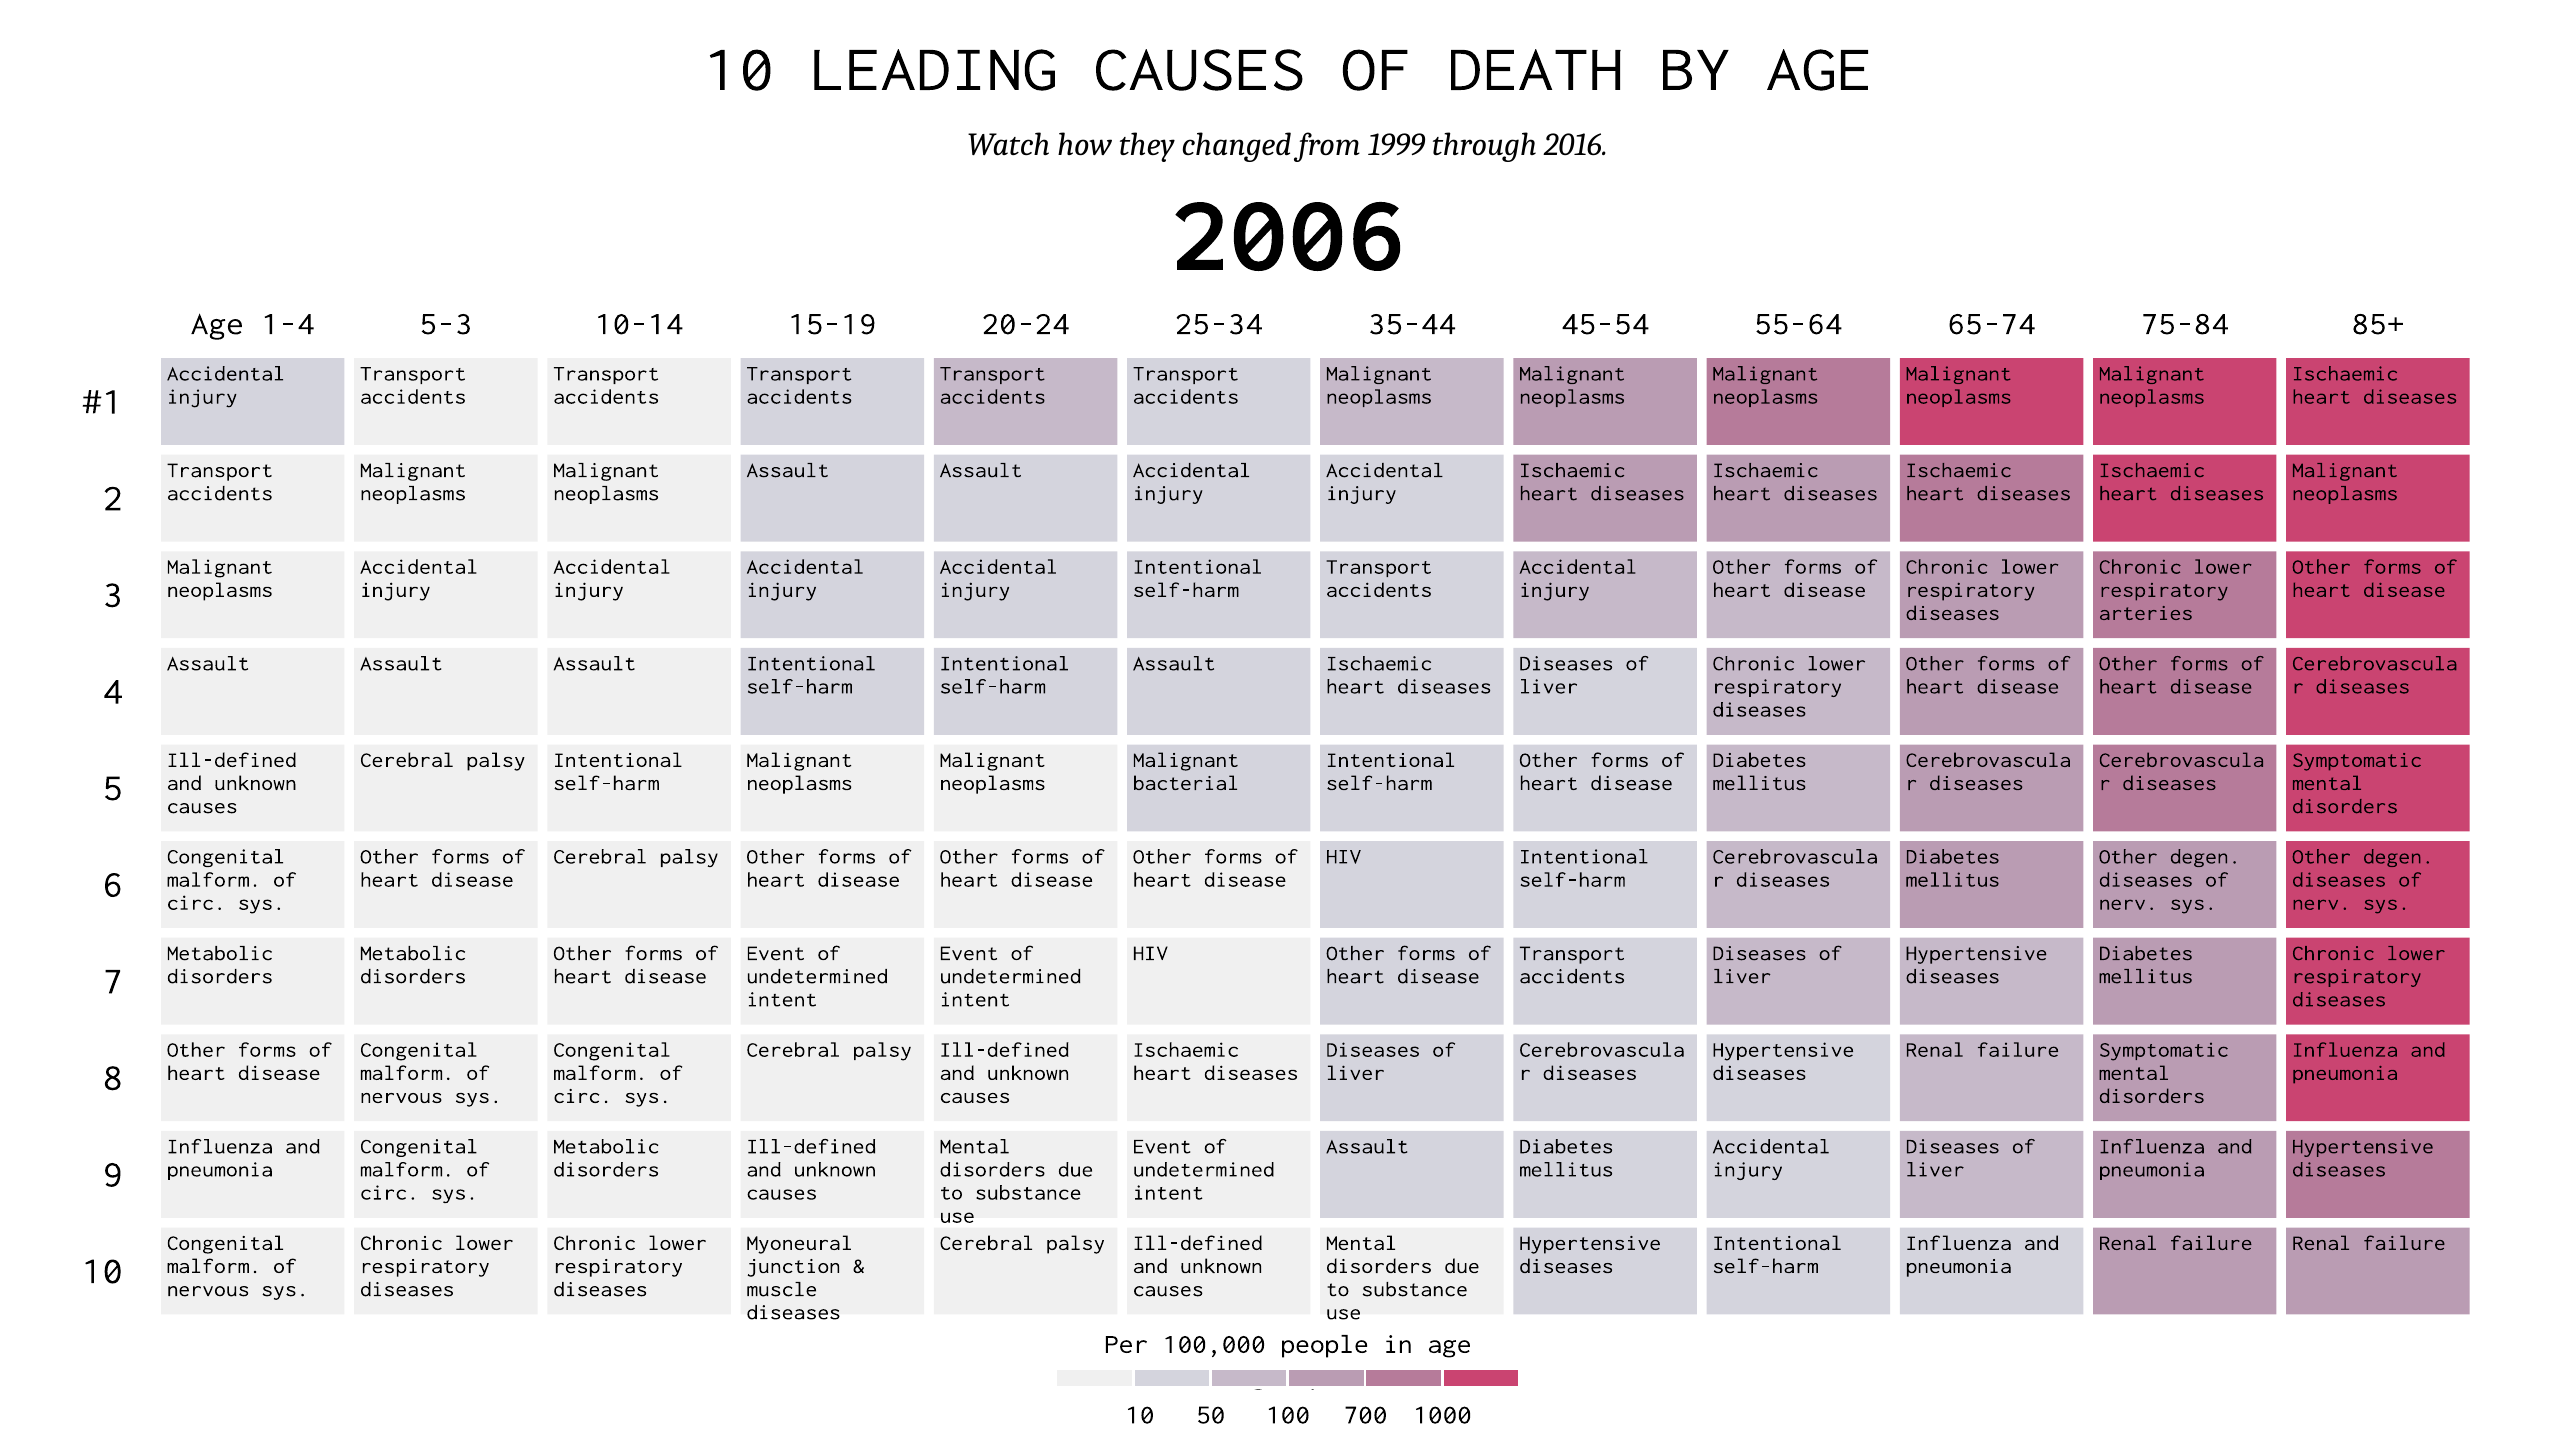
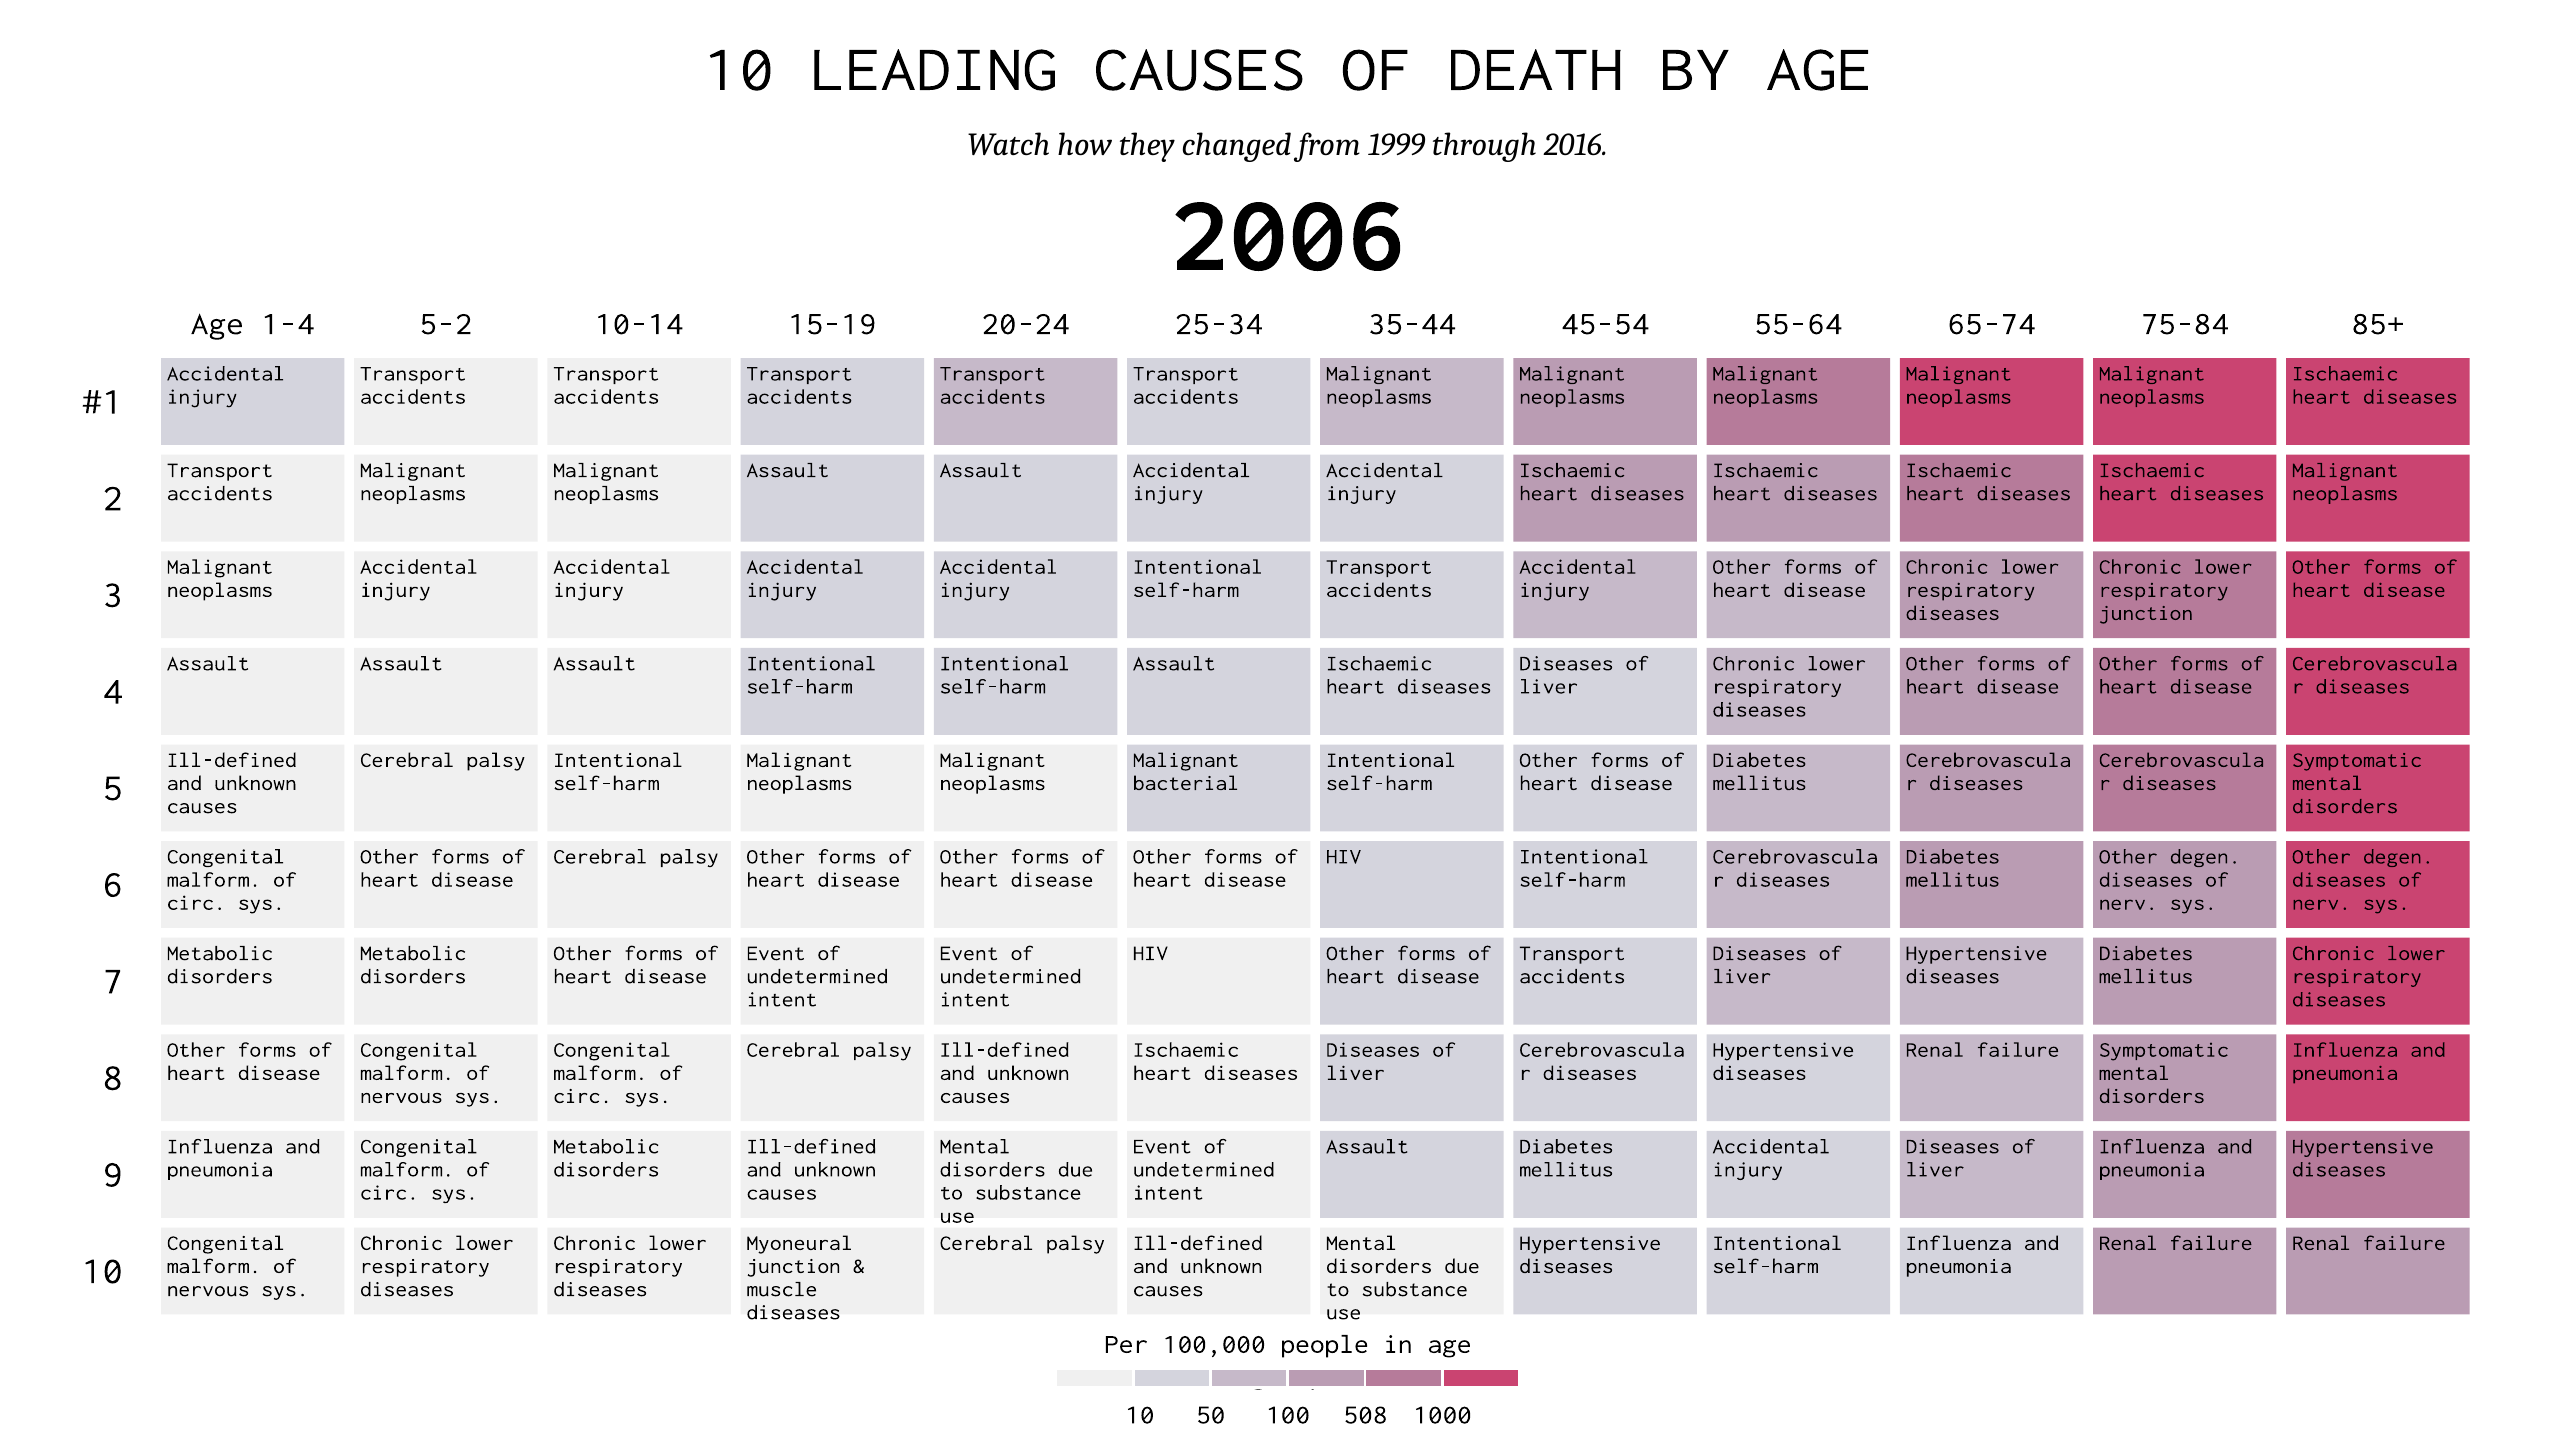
5-3: 5-3 -> 5-2 (446, 324)
arteries: arteries -> junction (2146, 613)
700: 700 -> 508 (1365, 1415)
